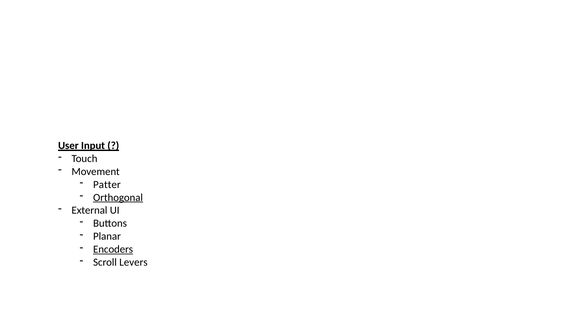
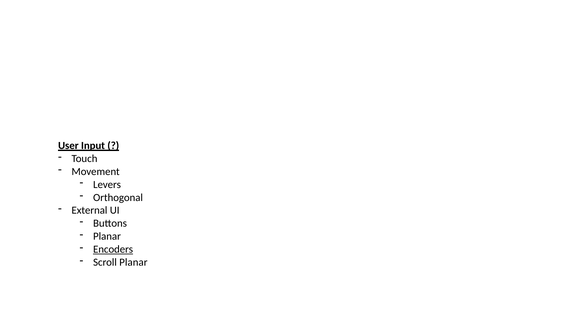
Patter: Patter -> Levers (107, 184)
Orthogonal underline: present -> none (118, 197)
Scroll Levers: Levers -> Planar (133, 262)
